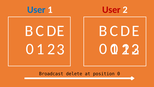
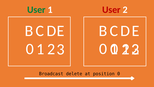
User colour: blue -> green (36, 10)
